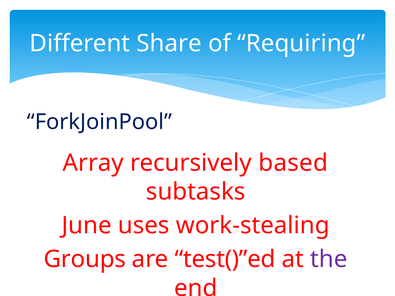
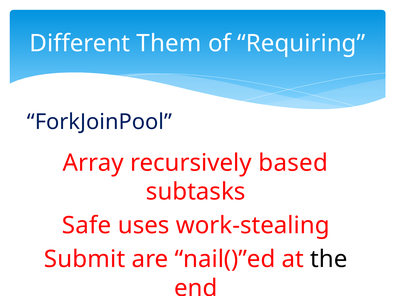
Share: Share -> Them (169, 43)
June: June -> Safe (87, 226)
Groups: Groups -> Submit (85, 259)
test()”ed: test()”ed -> nail()”ed (225, 259)
the colour: purple -> black (329, 259)
